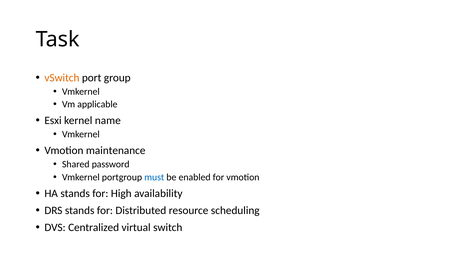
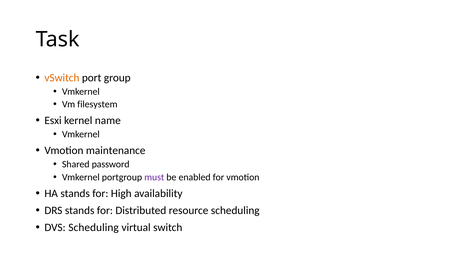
applicable: applicable -> filesystem (97, 105)
must colour: blue -> purple (154, 177)
DVS Centralized: Centralized -> Scheduling (94, 228)
